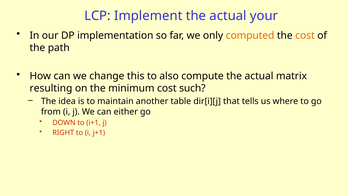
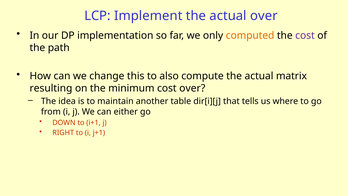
actual your: your -> over (264, 16)
cost colour: orange -> purple (305, 35)
cost such: such -> over (192, 88)
